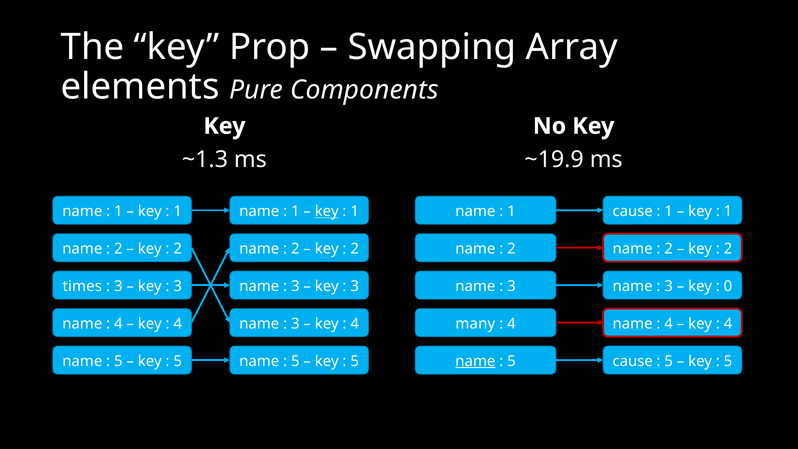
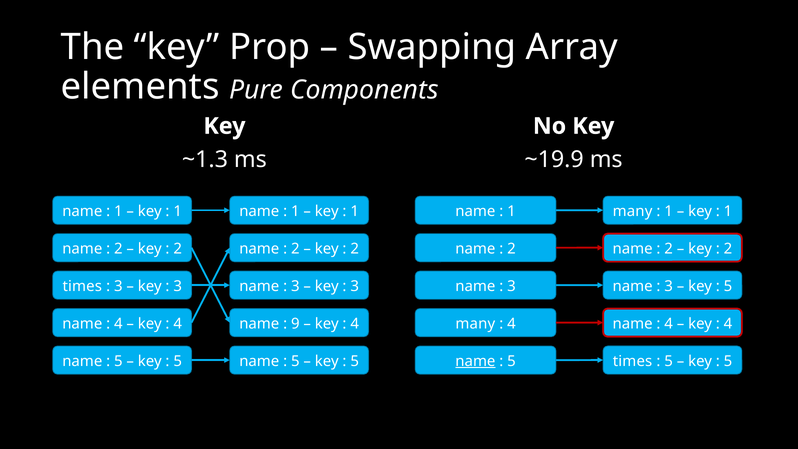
key underline: present -> none (327, 211)
cause: cause -> many (633, 211)
0: 0 -> 5 (728, 286)
3: 3 -> 9 (295, 324)
cause: cause -> times (633, 361)
